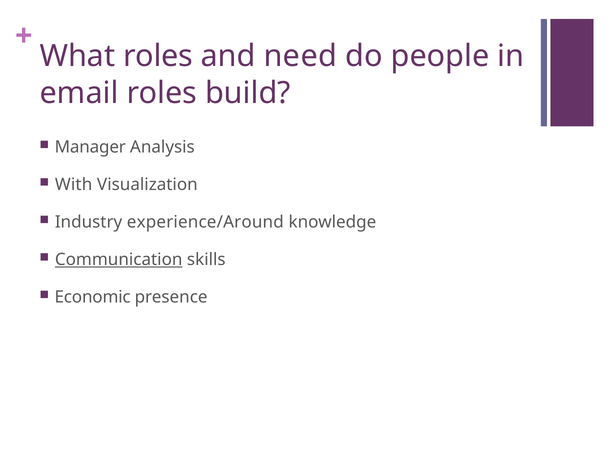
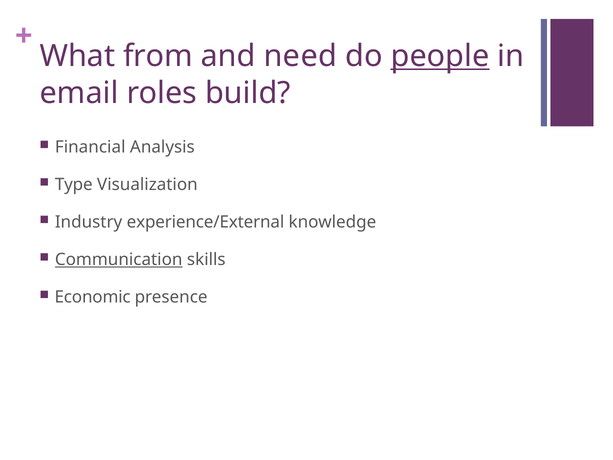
What roles: roles -> from (158, 56)
people underline: none -> present (440, 56)
Manager: Manager -> Financial (90, 147)
With: With -> Type (74, 185)
experience/Around: experience/Around -> experience/External (205, 222)
